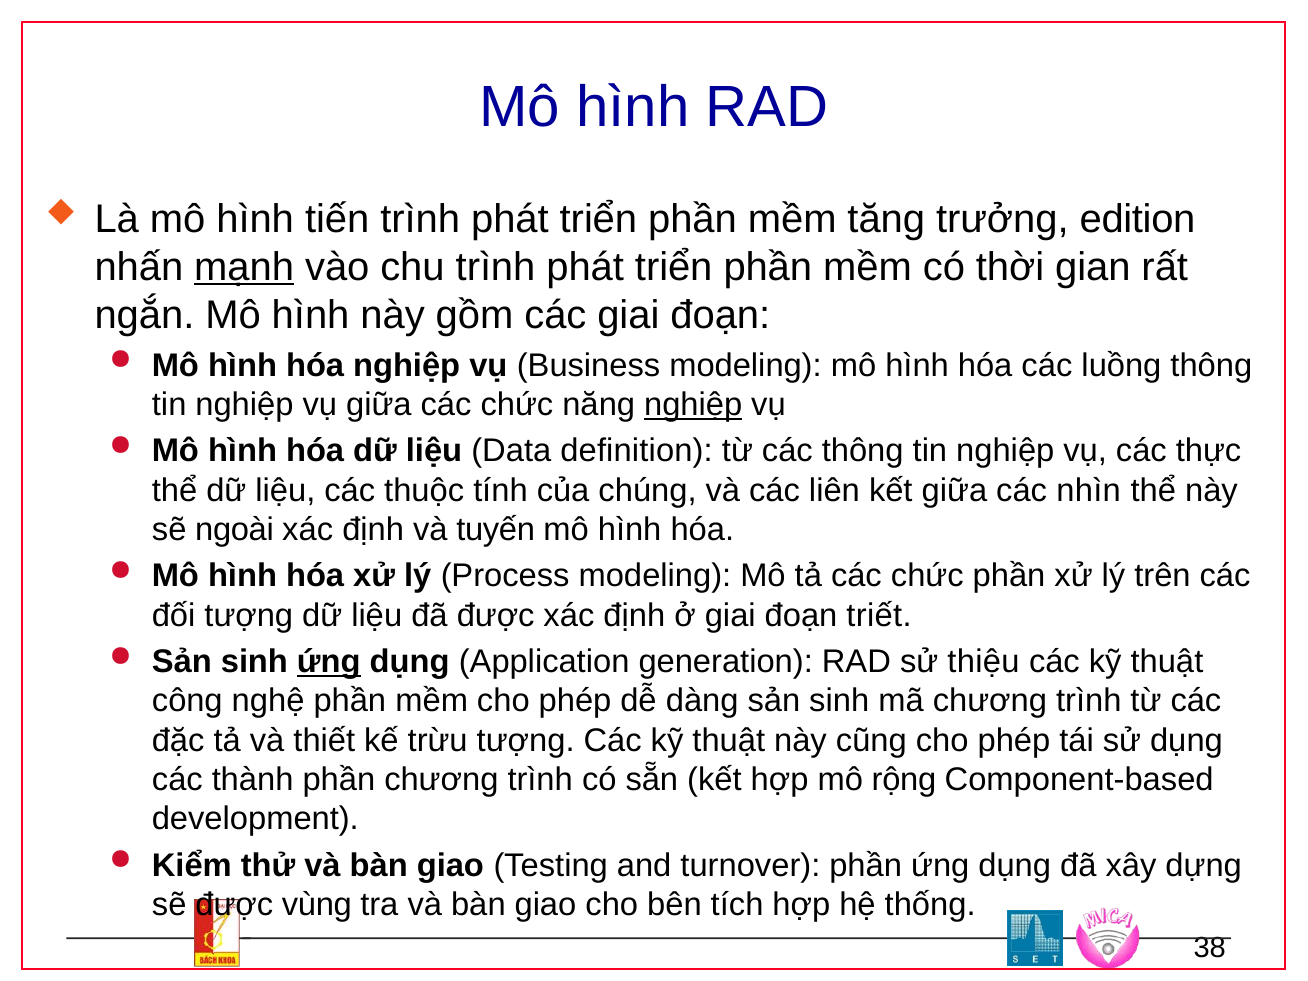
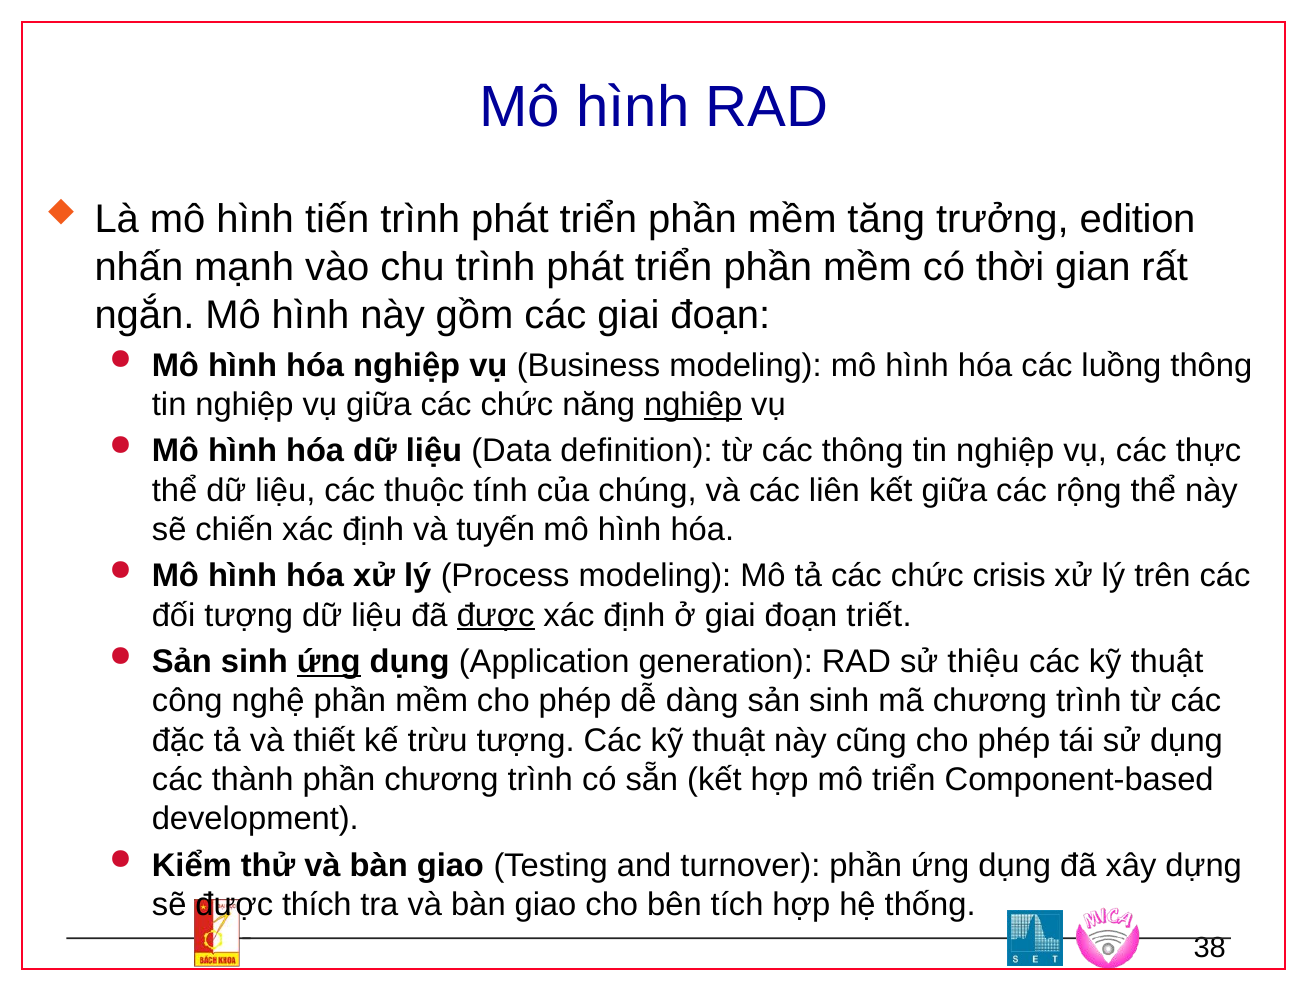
mạnh underline: present -> none (244, 267)
nhìn: nhìn -> rộng (1089, 490)
ngoài: ngoài -> chiến (234, 530)
chức phần: phần -> crisis (1009, 576)
được underline: none -> present (496, 615)
mô rộng: rộng -> triển (904, 780)
vùng: vùng -> thích (317, 905)
